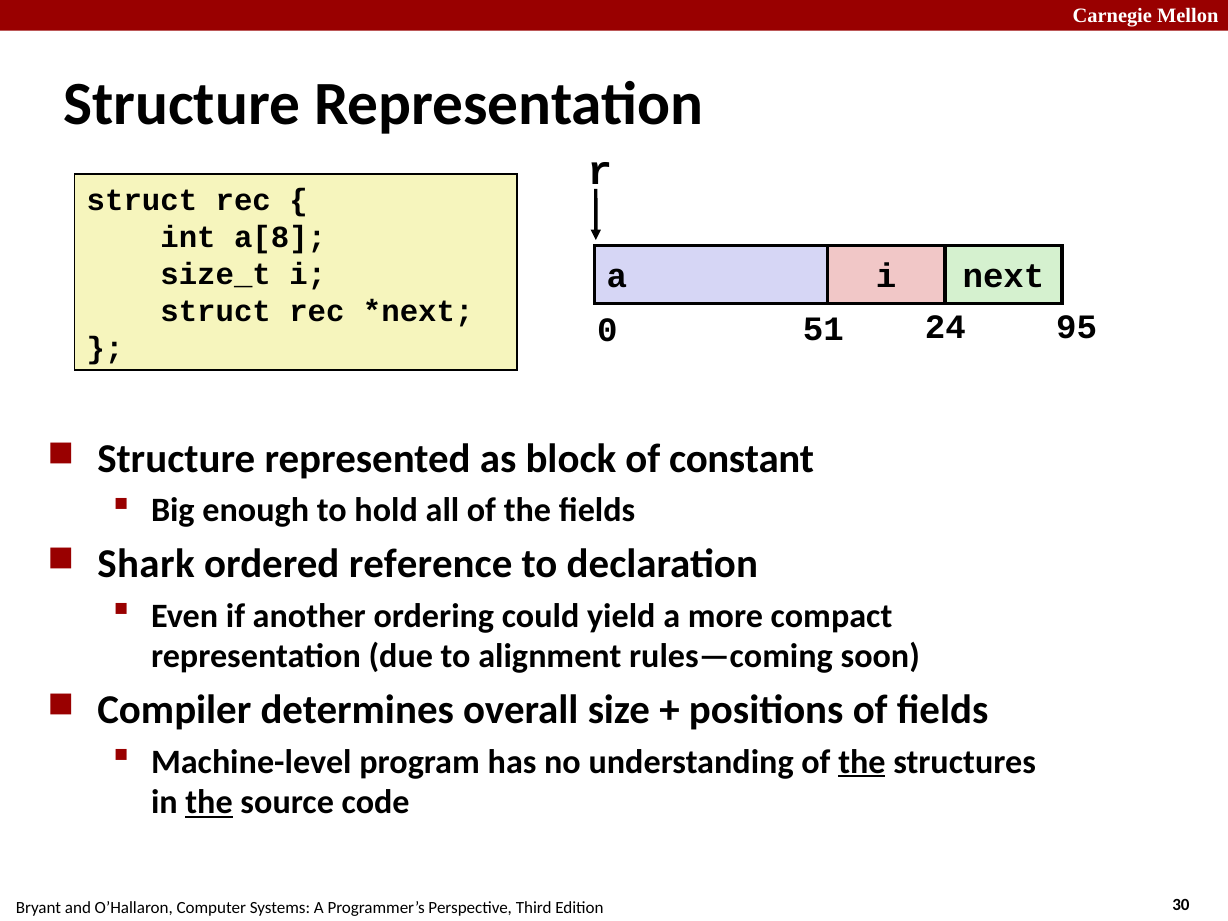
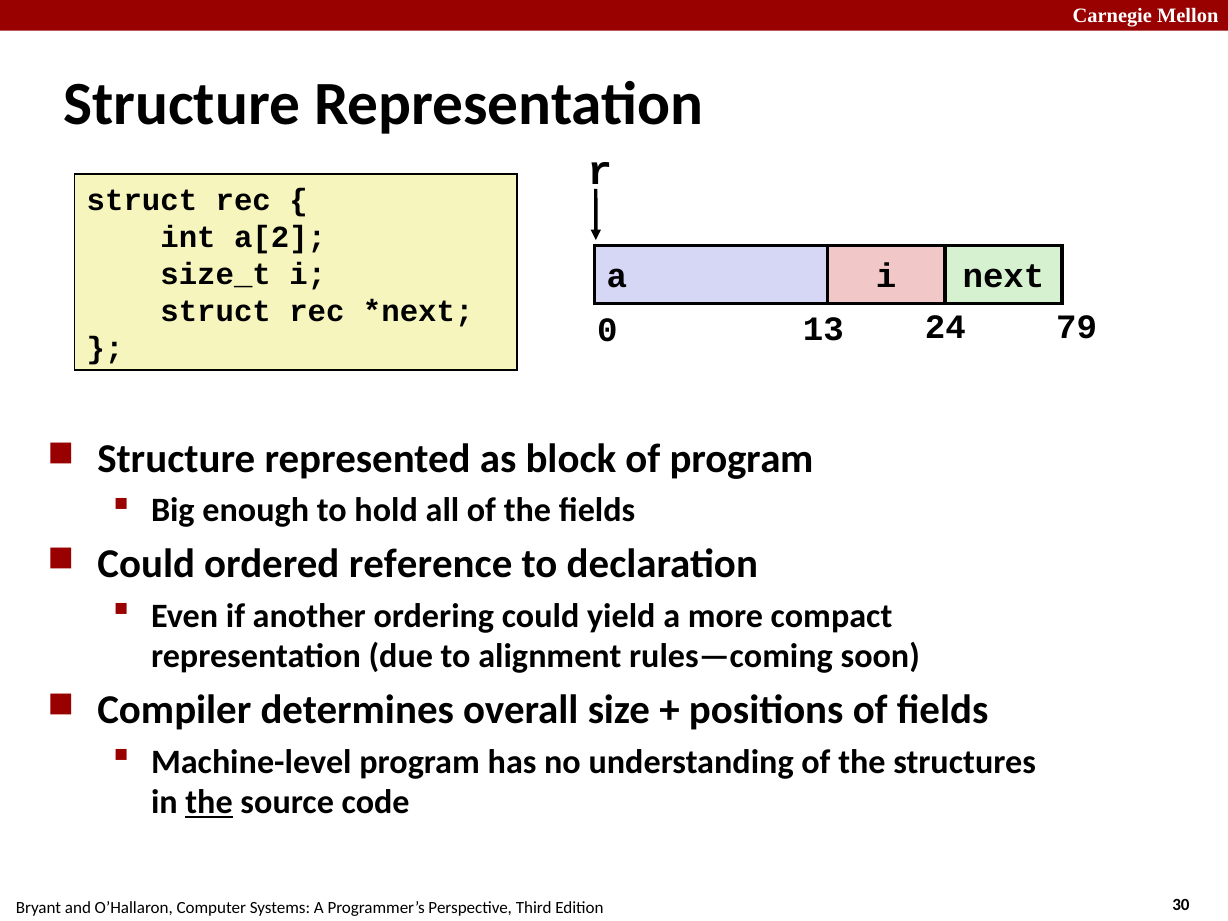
a[8: a[8 -> a[2 (280, 238)
51: 51 -> 13 (823, 330)
95: 95 -> 79 (1077, 328)
of constant: constant -> program (742, 459)
Shark: Shark -> Could (146, 564)
the underline: present -> none (862, 762)
